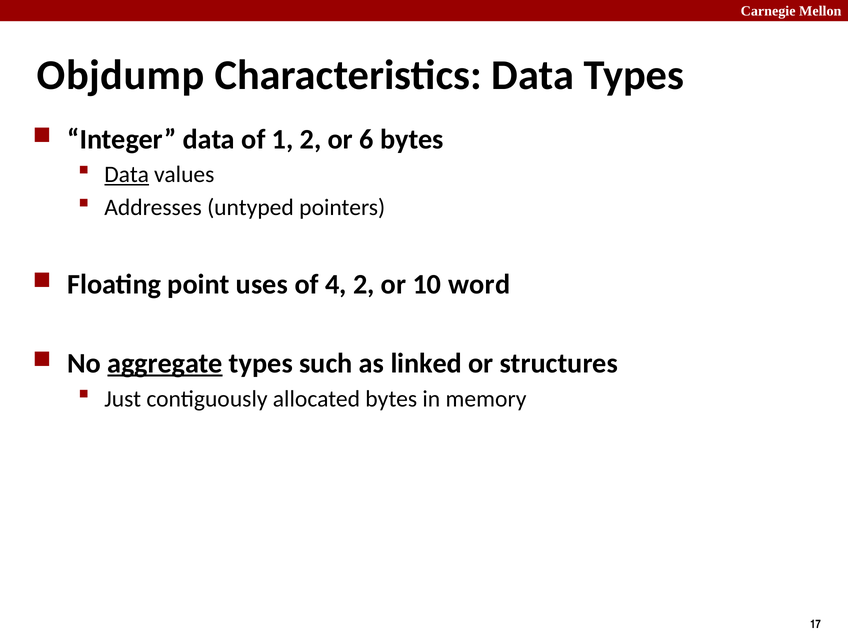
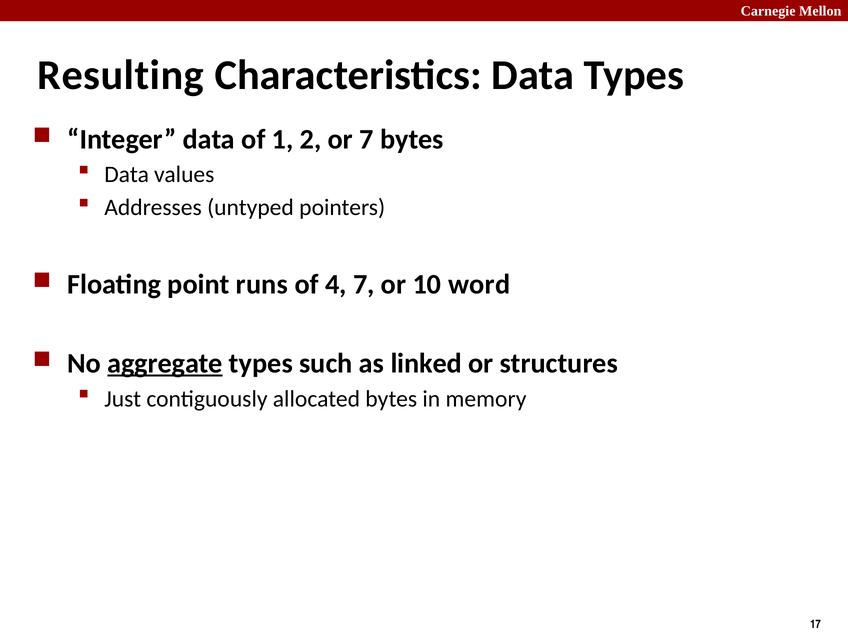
Objdump: Objdump -> Resulting (121, 75)
or 6: 6 -> 7 (367, 139)
Data underline: present -> none (127, 175)
uses: uses -> runs (262, 284)
4 2: 2 -> 7 (364, 284)
